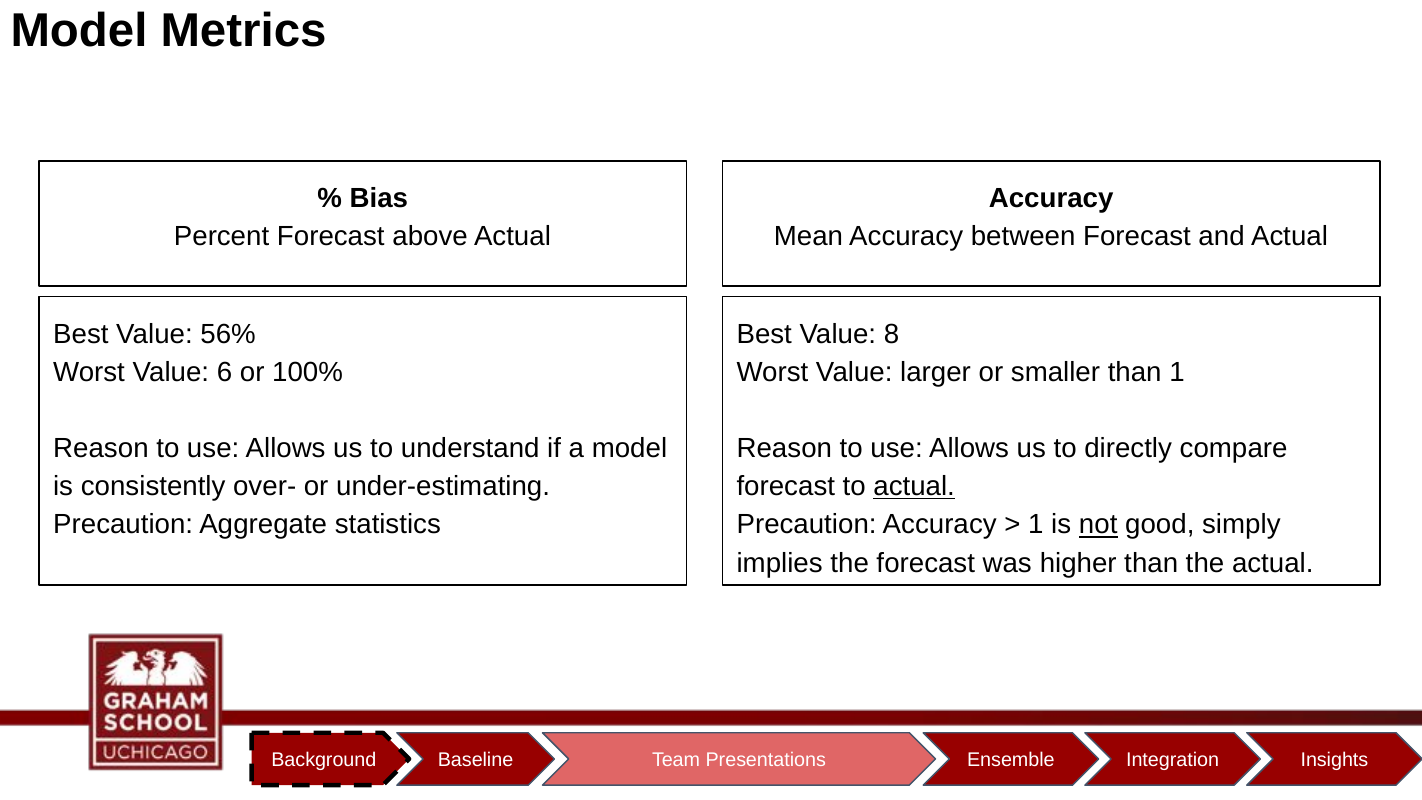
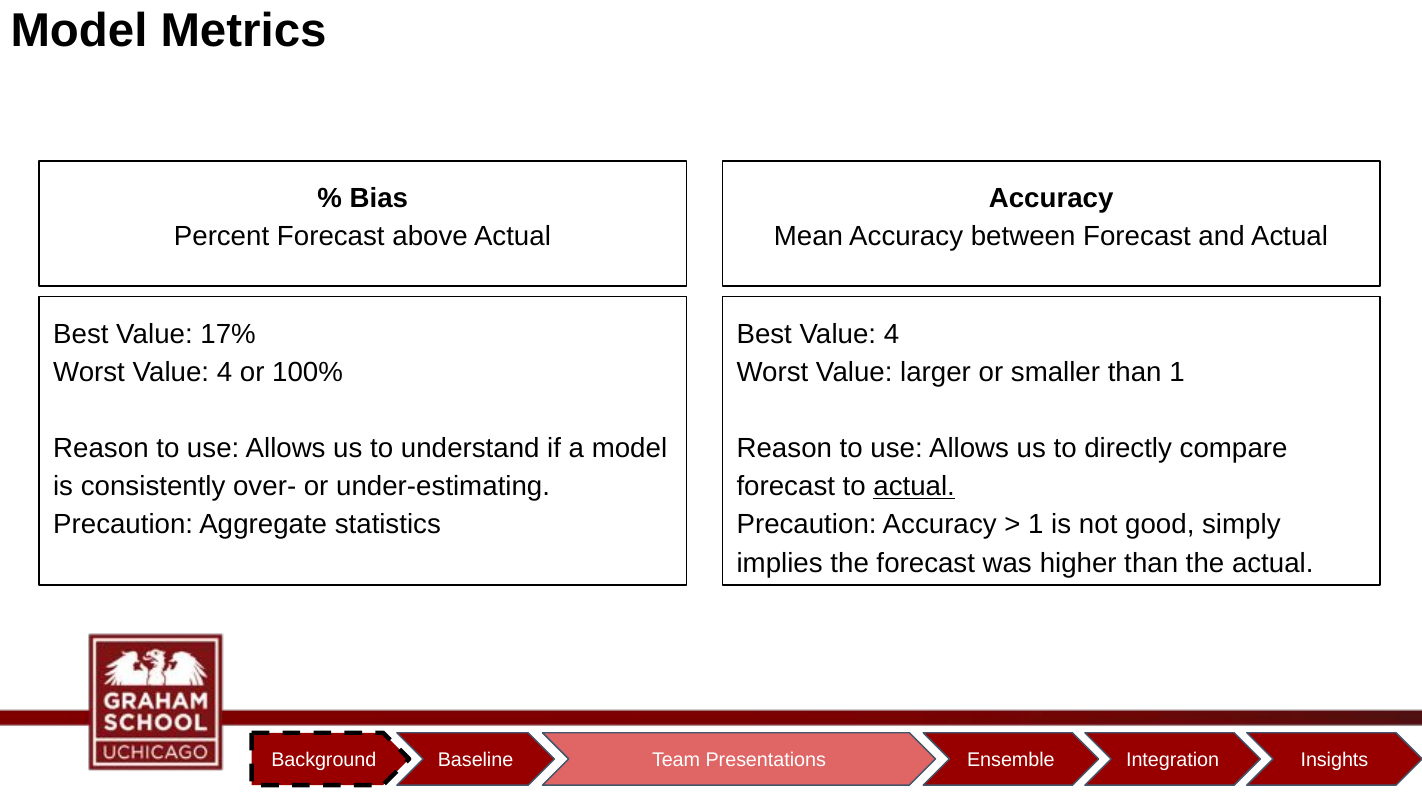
56%: 56% -> 17% (228, 334)
Best Value 8: 8 -> 4 (892, 334)
Worst Value 6: 6 -> 4 (224, 372)
not underline: present -> none (1098, 525)
